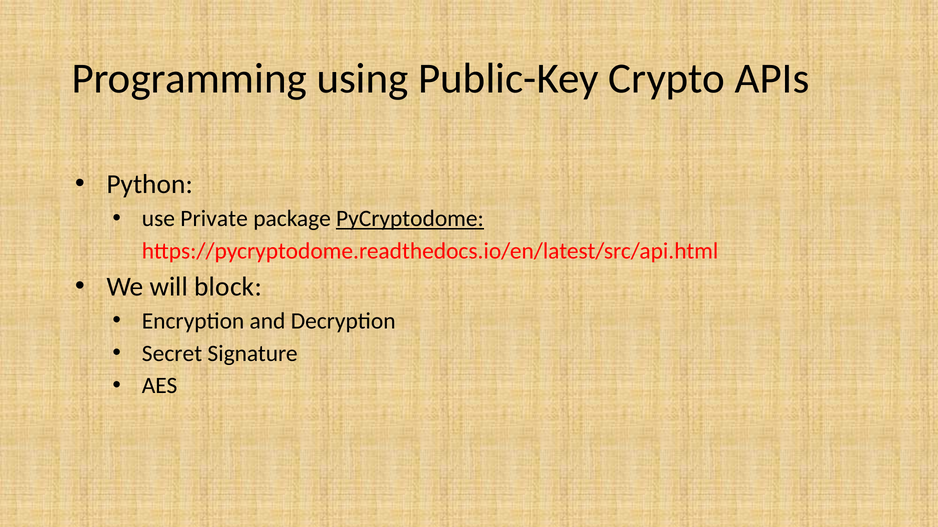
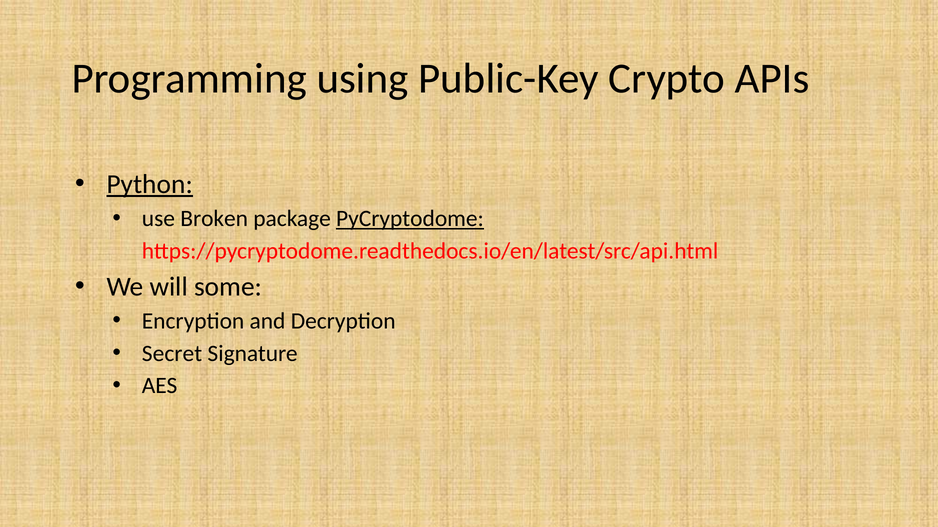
Python underline: none -> present (150, 184)
Private: Private -> Broken (214, 219)
block: block -> some (228, 287)
